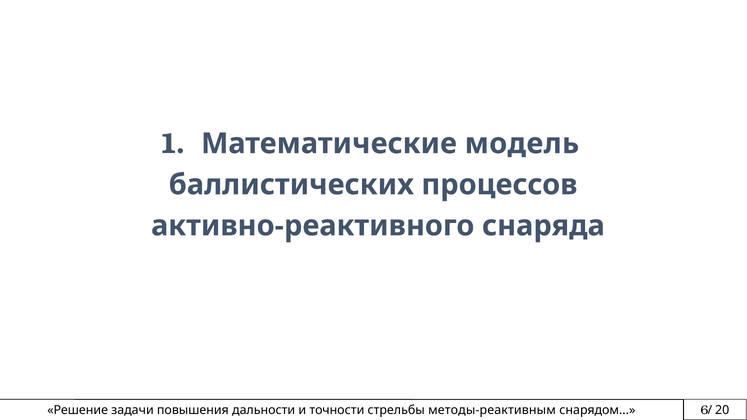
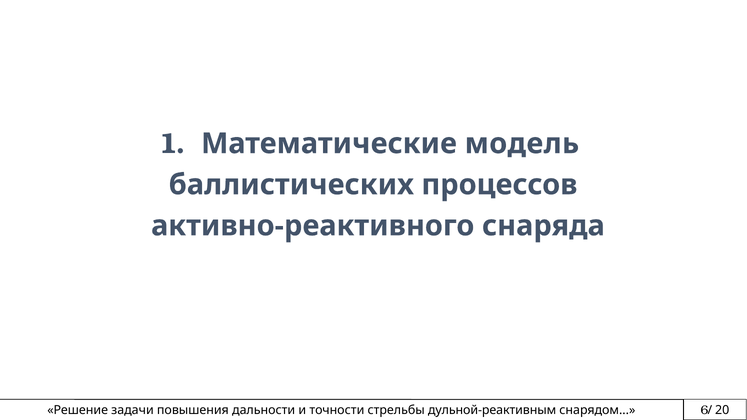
методы-реактивным: методы-реактивным -> дульной-реактивным (492, 410)
